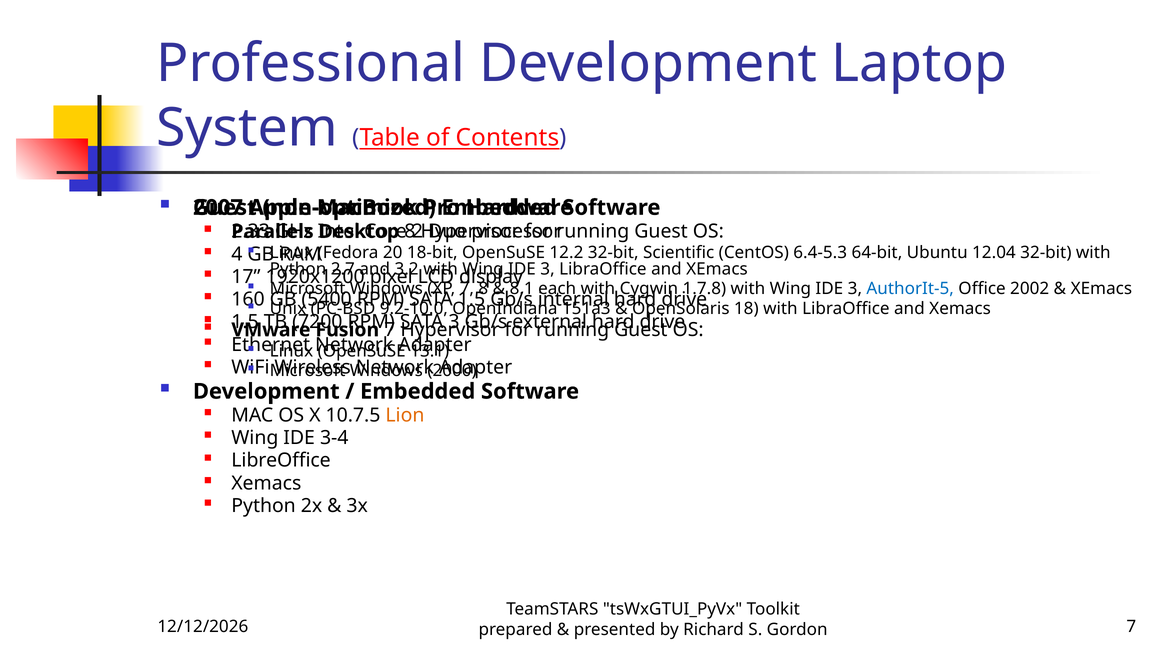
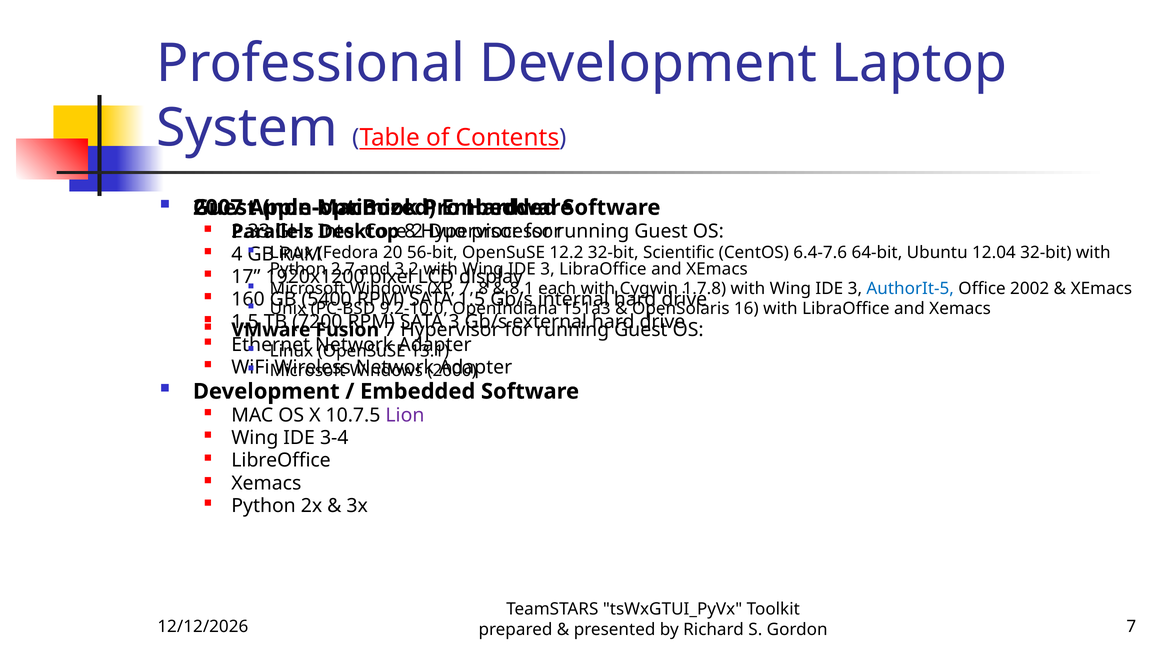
18-bit: 18-bit -> 56-bit (432, 253)
6.4-5.3: 6.4-5.3 -> 6.4-7.6 (820, 253)
18: 18 -> 16 (746, 309)
Lion colour: orange -> purple (405, 415)
